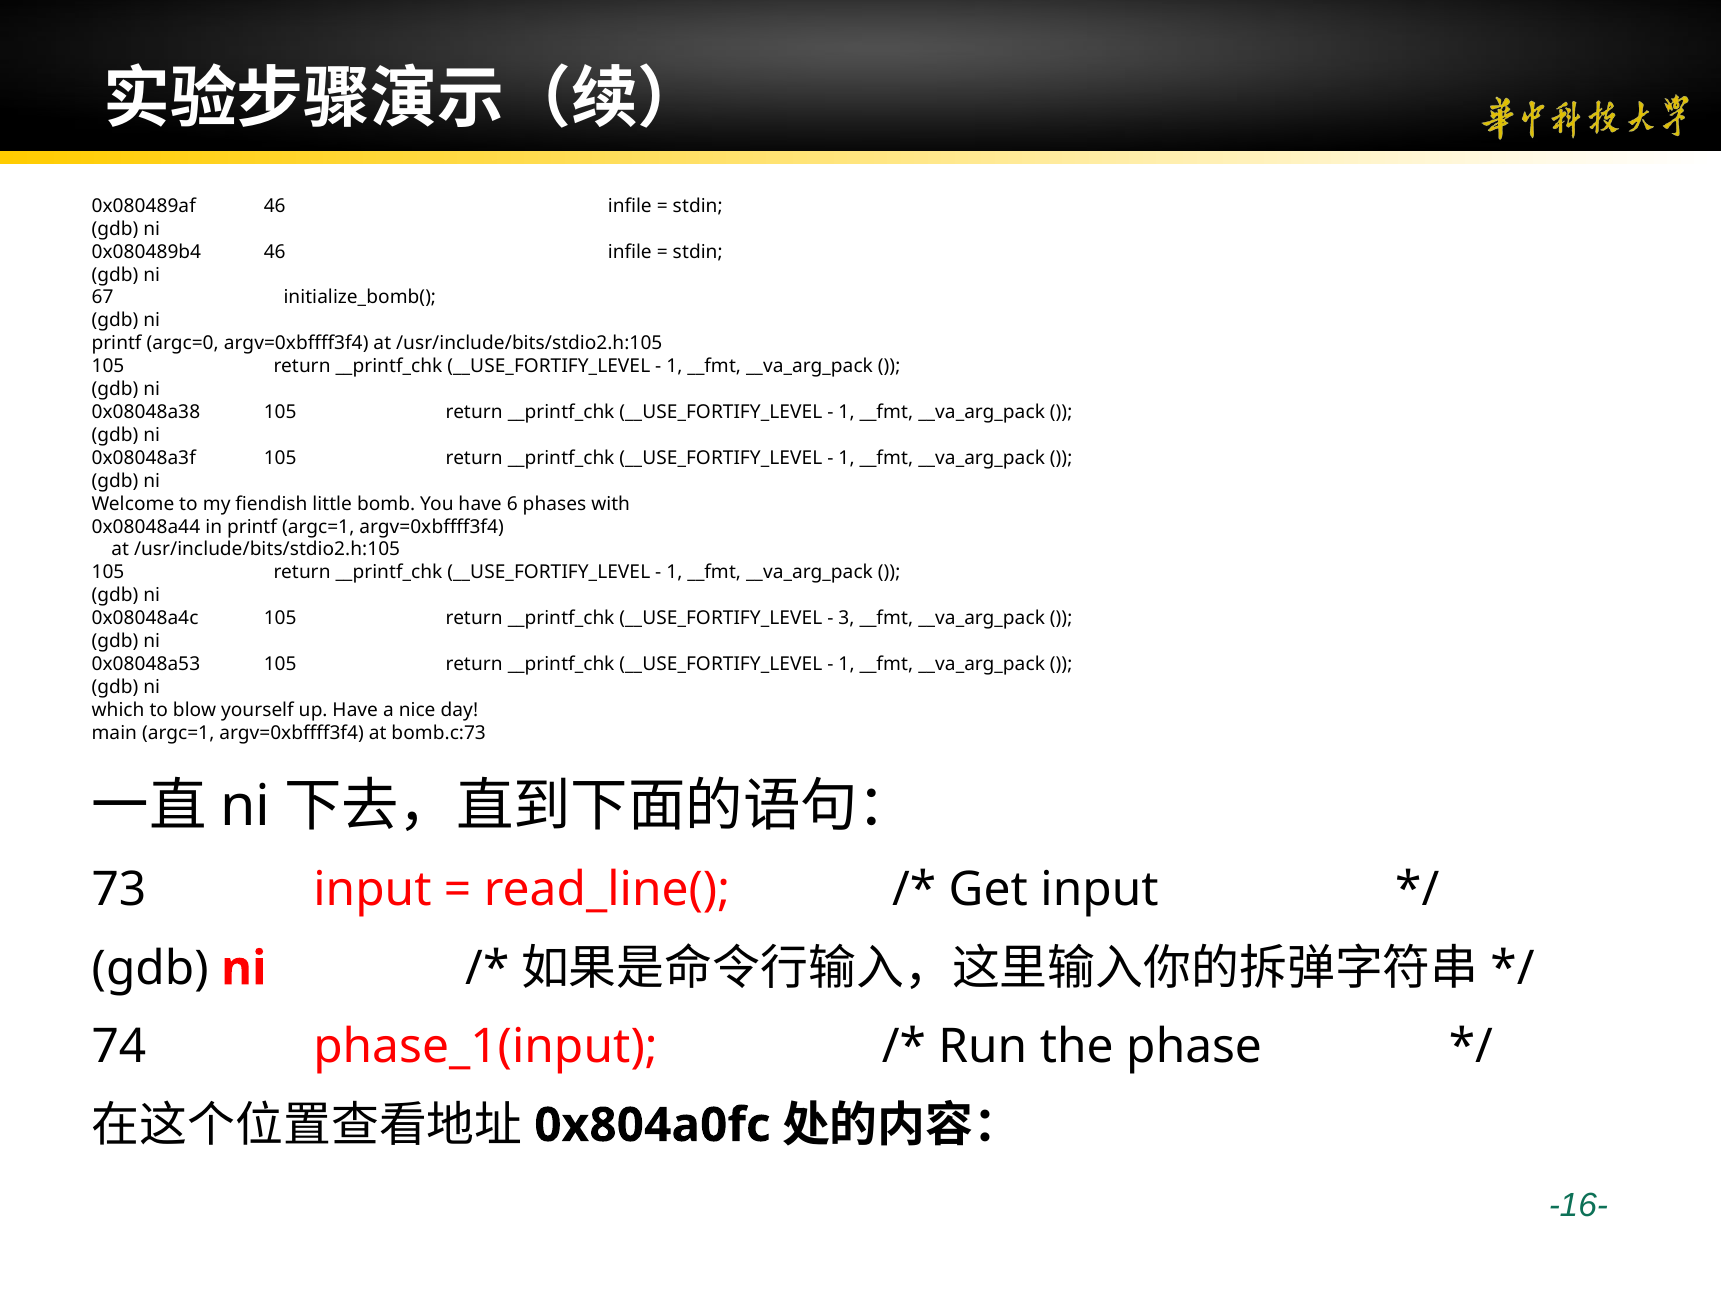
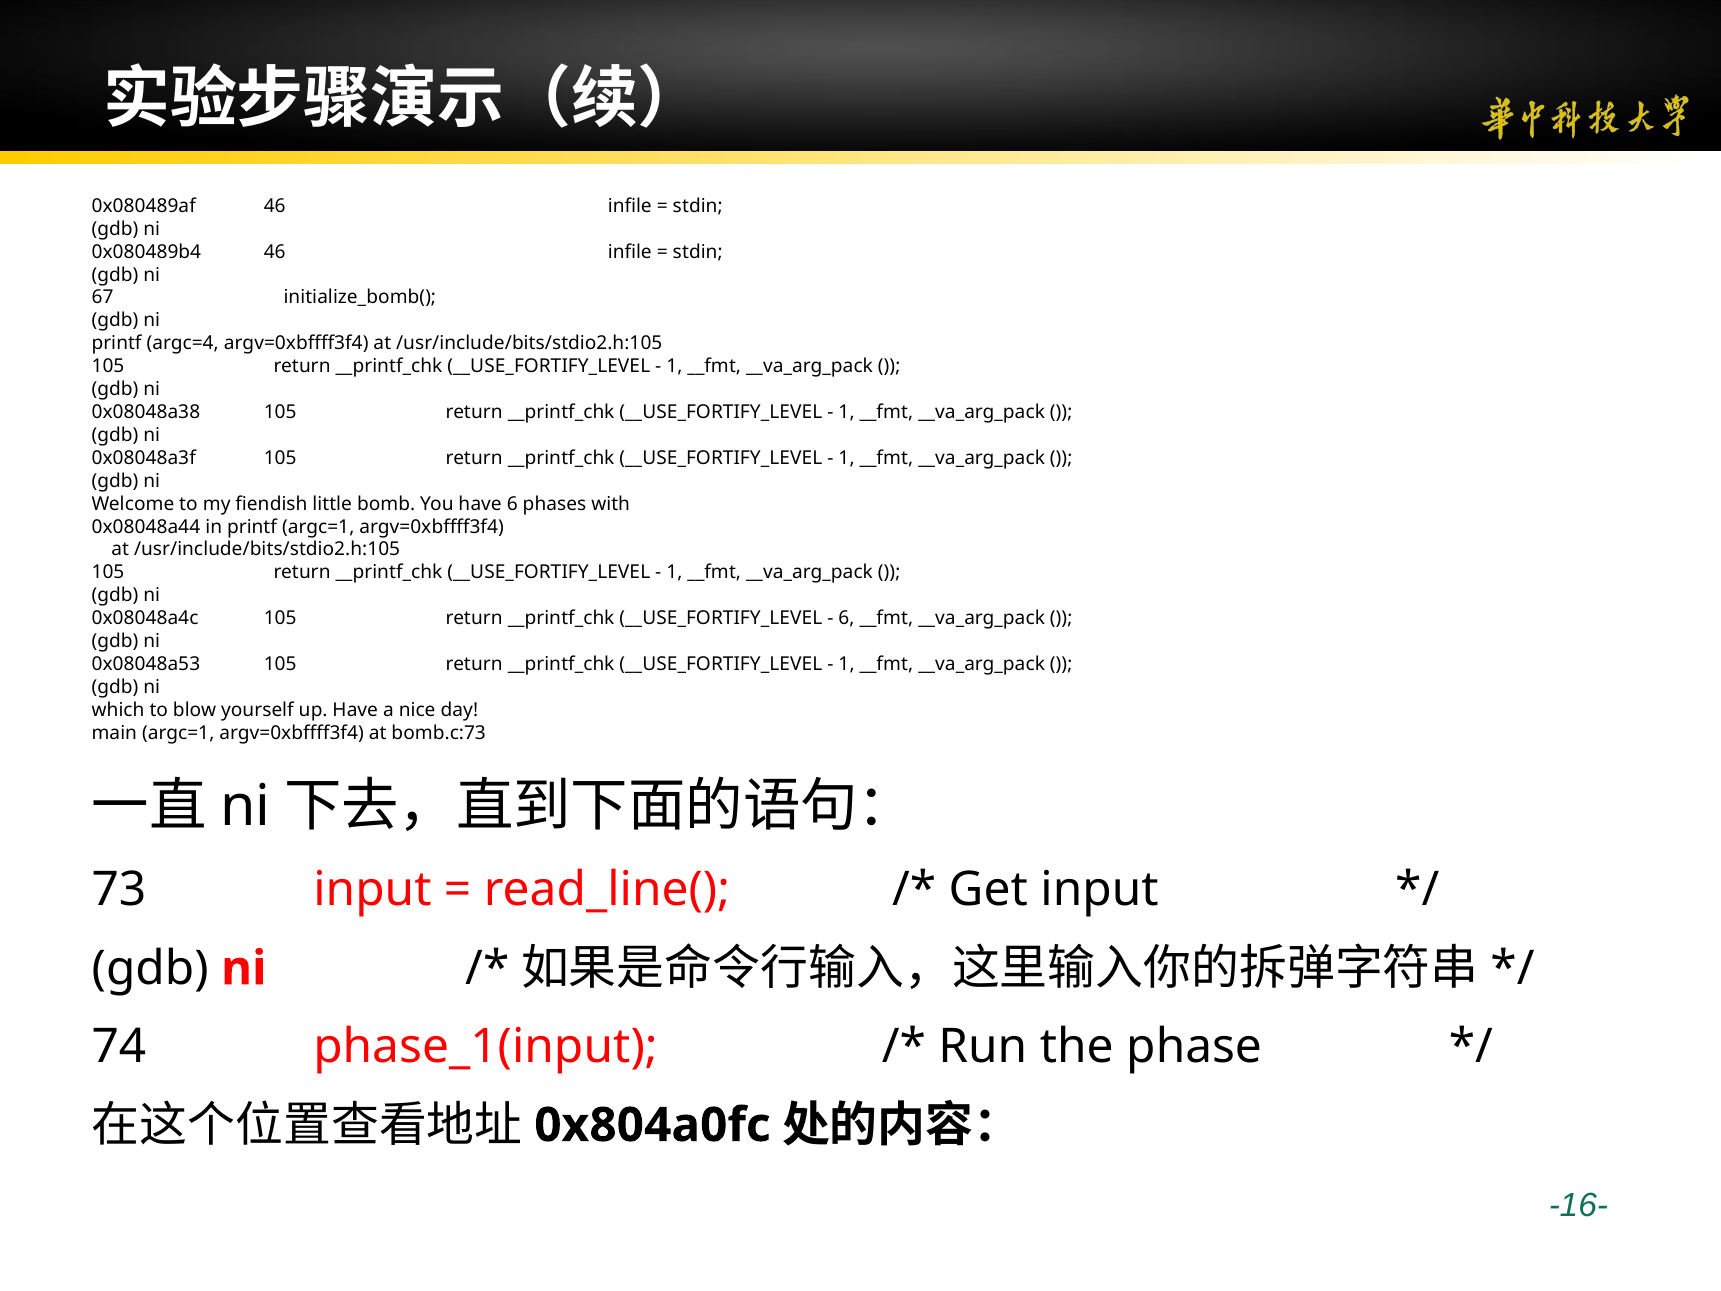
argc=0: argc=0 -> argc=4 (183, 343)
3: 3 -> 6 (847, 618)
